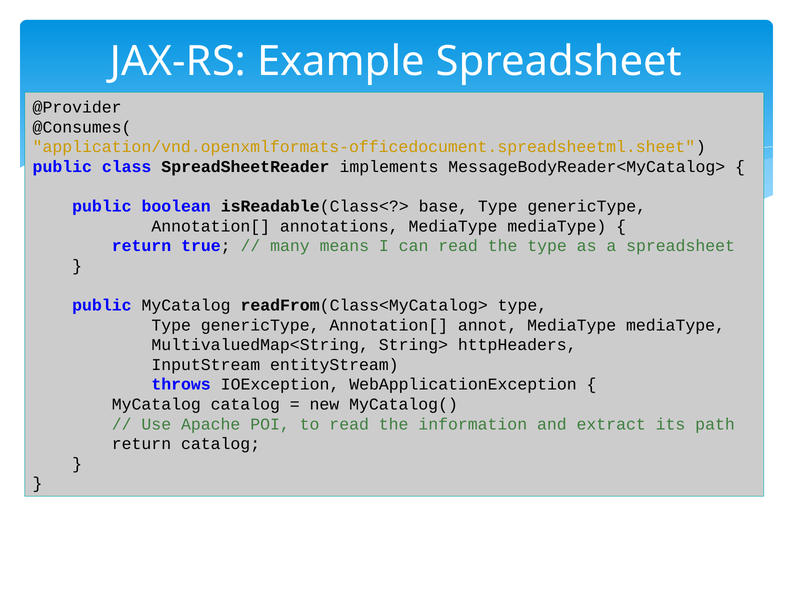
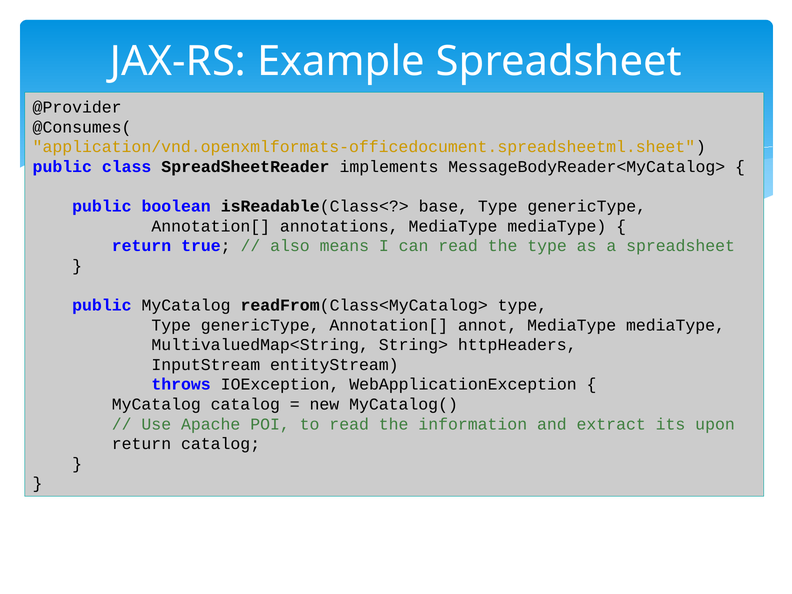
many: many -> also (290, 246)
path: path -> upon (715, 424)
